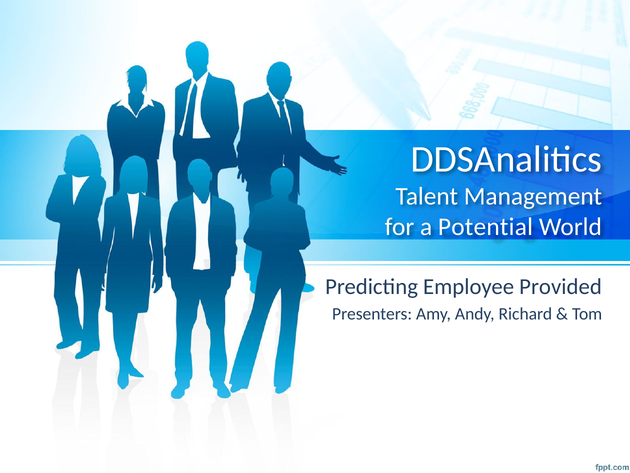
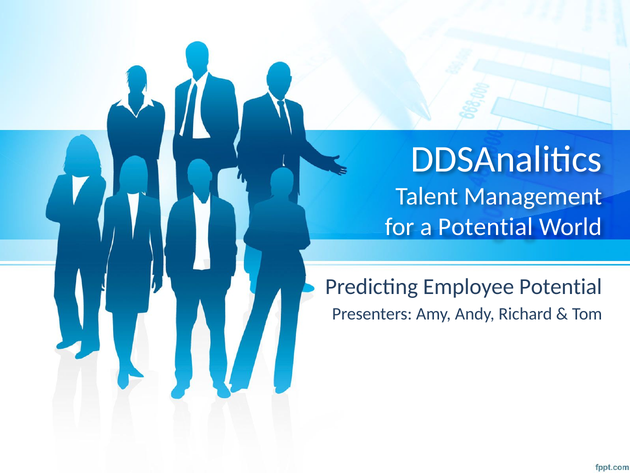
Employee Provided: Provided -> Potential (561, 286)
